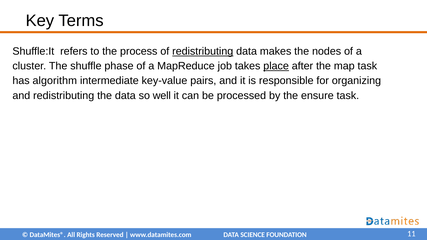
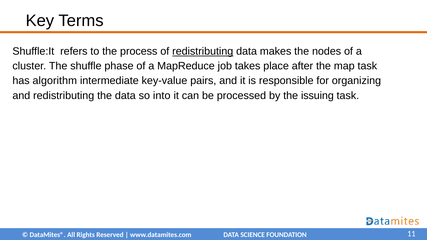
place underline: present -> none (276, 66)
well: well -> into (162, 96)
ensure: ensure -> issuing (317, 96)
